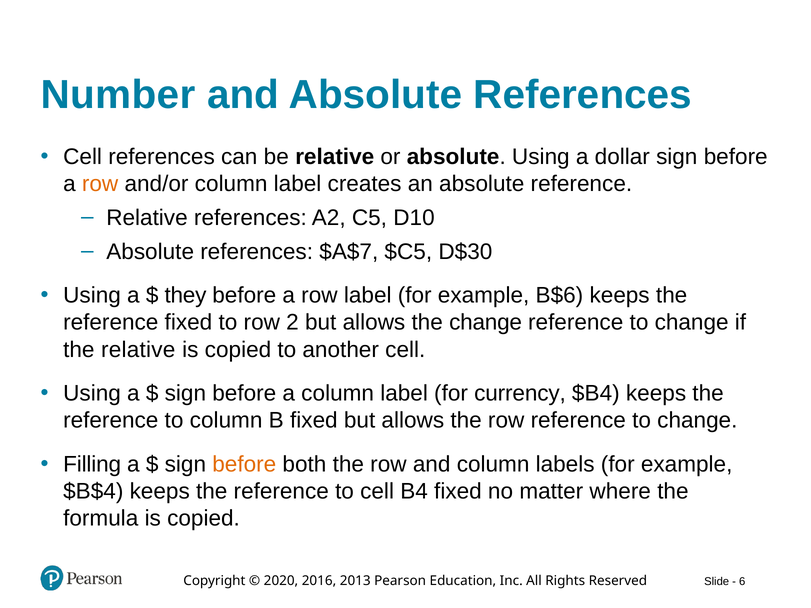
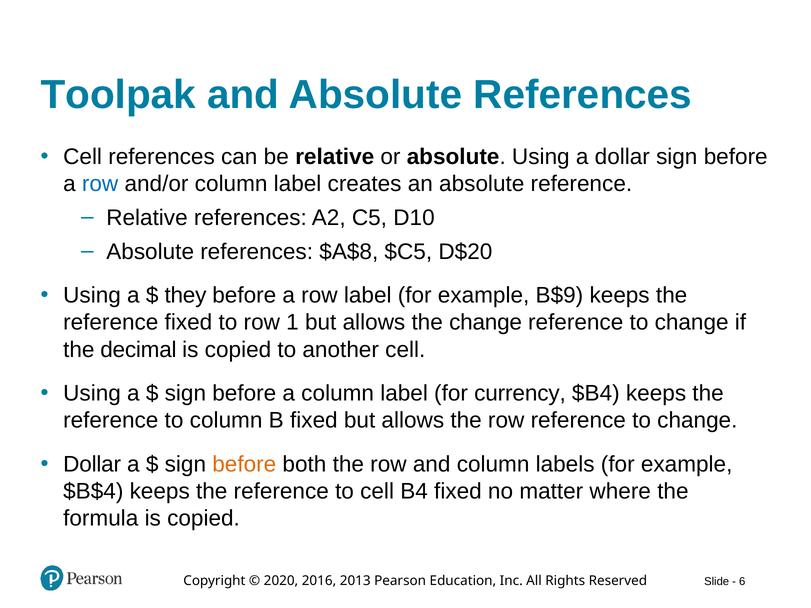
Number: Number -> Toolpak (118, 95)
row colour: orange -> blue (100, 184)
$A$7: $A$7 -> $A$8 (349, 252)
D$30: D$30 -> D$20 (465, 252)
B$6: B$6 -> B$9 (559, 296)
2: 2 -> 1 (292, 323)
the relative: relative -> decimal (138, 350)
Filling: Filling -> Dollar (92, 465)
